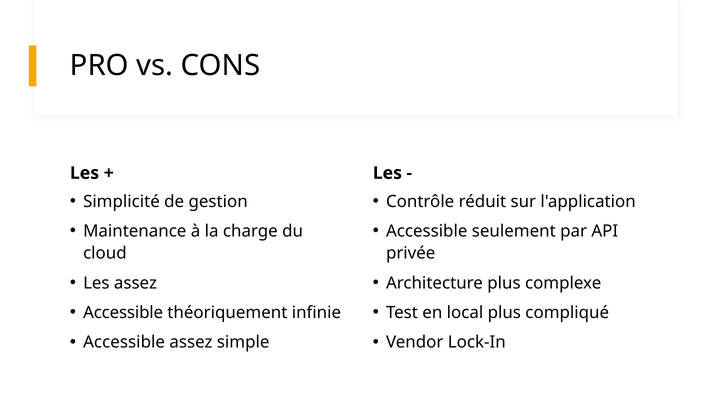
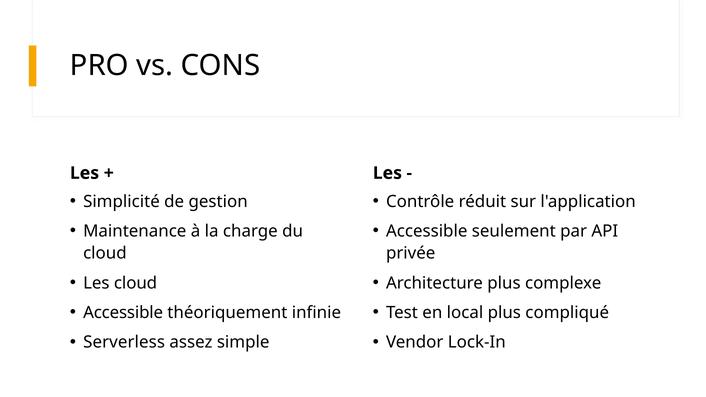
Les assez: assez -> cloud (136, 283)
Accessible: Accessible -> Serverless (124, 342)
